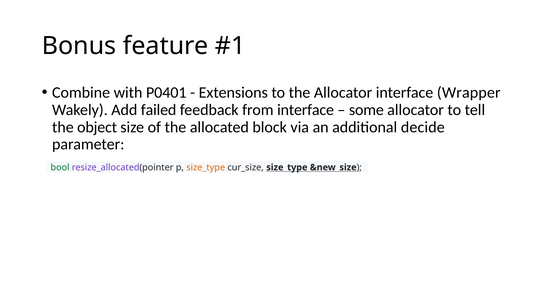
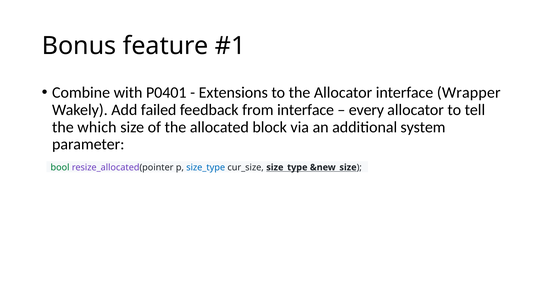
some: some -> every (366, 110)
object: object -> which (97, 127)
decide: decide -> system (423, 127)
size_type colour: orange -> blue (206, 168)
